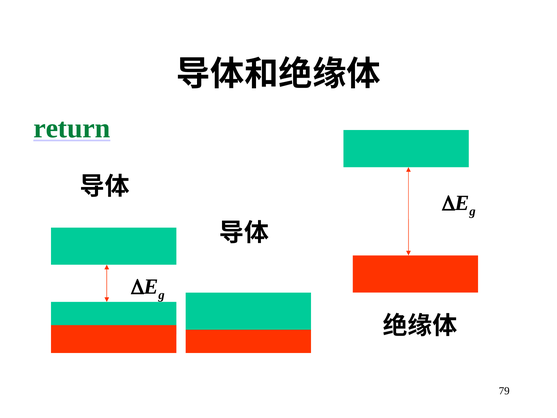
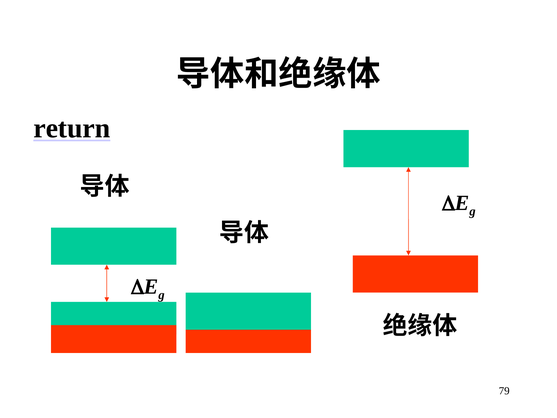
return colour: green -> black (72, 128)
